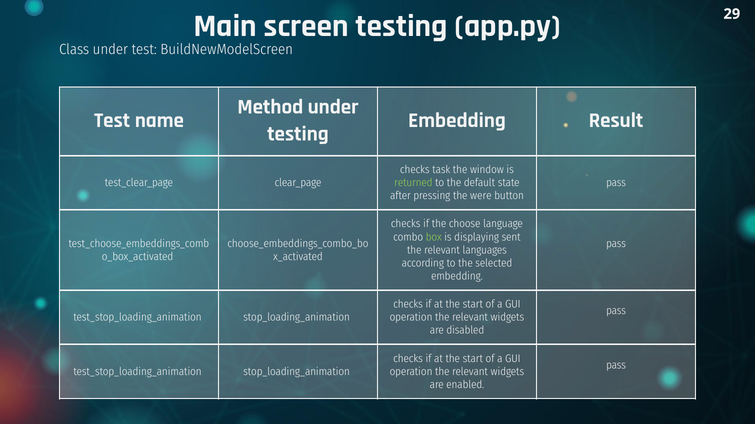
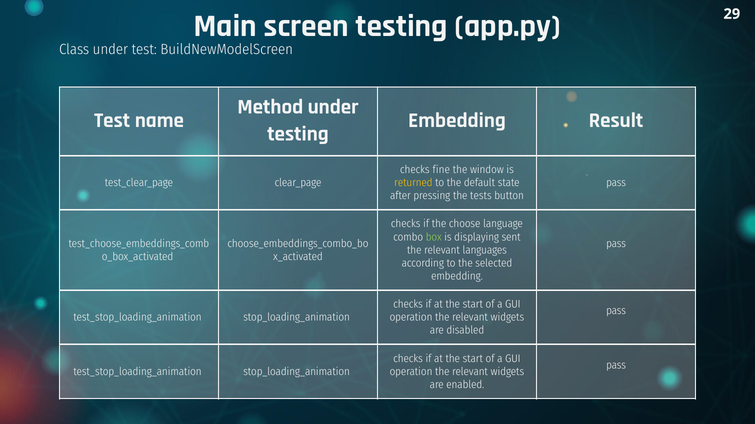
task: task -> fine (441, 170)
returned colour: light green -> yellow (413, 183)
were: were -> tests (481, 196)
